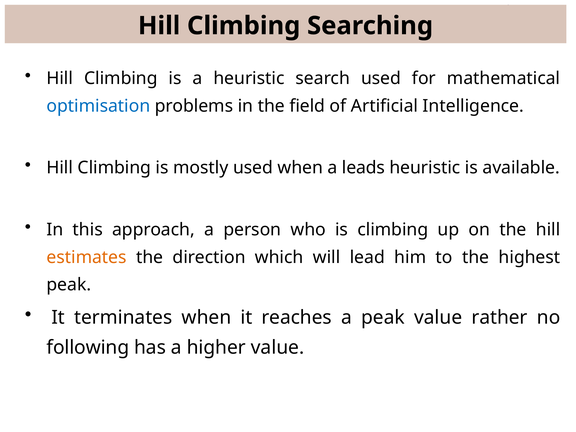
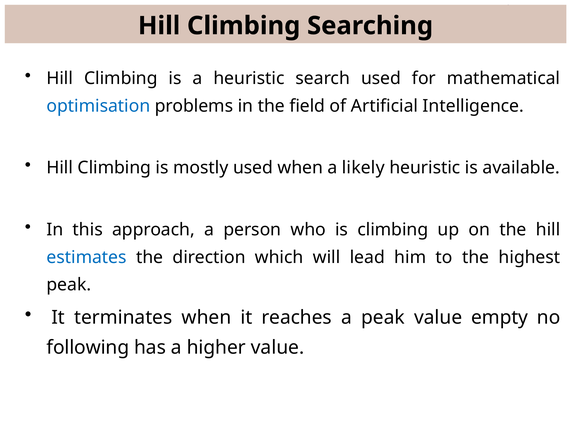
leads: leads -> likely (363, 168)
estimates colour: orange -> blue (87, 257)
rather: rather -> empty (500, 318)
